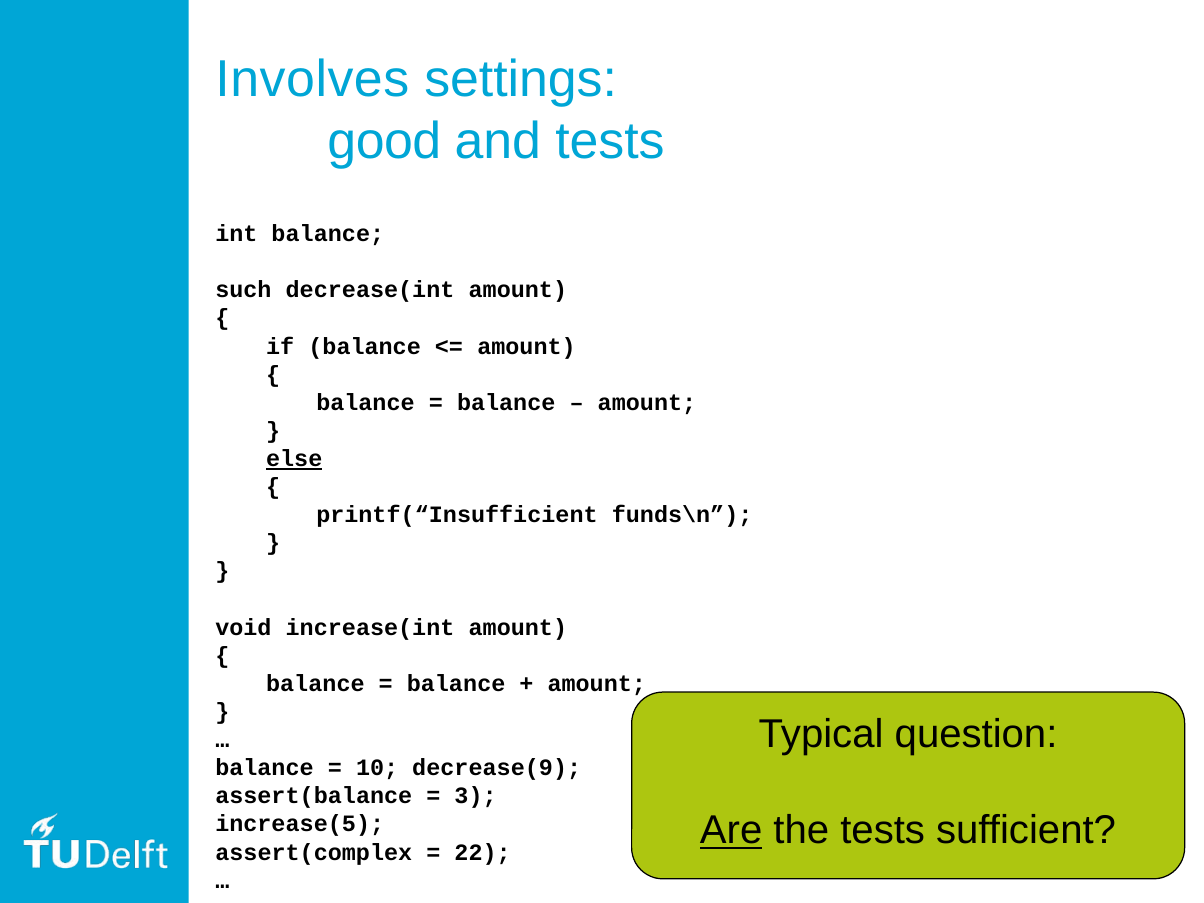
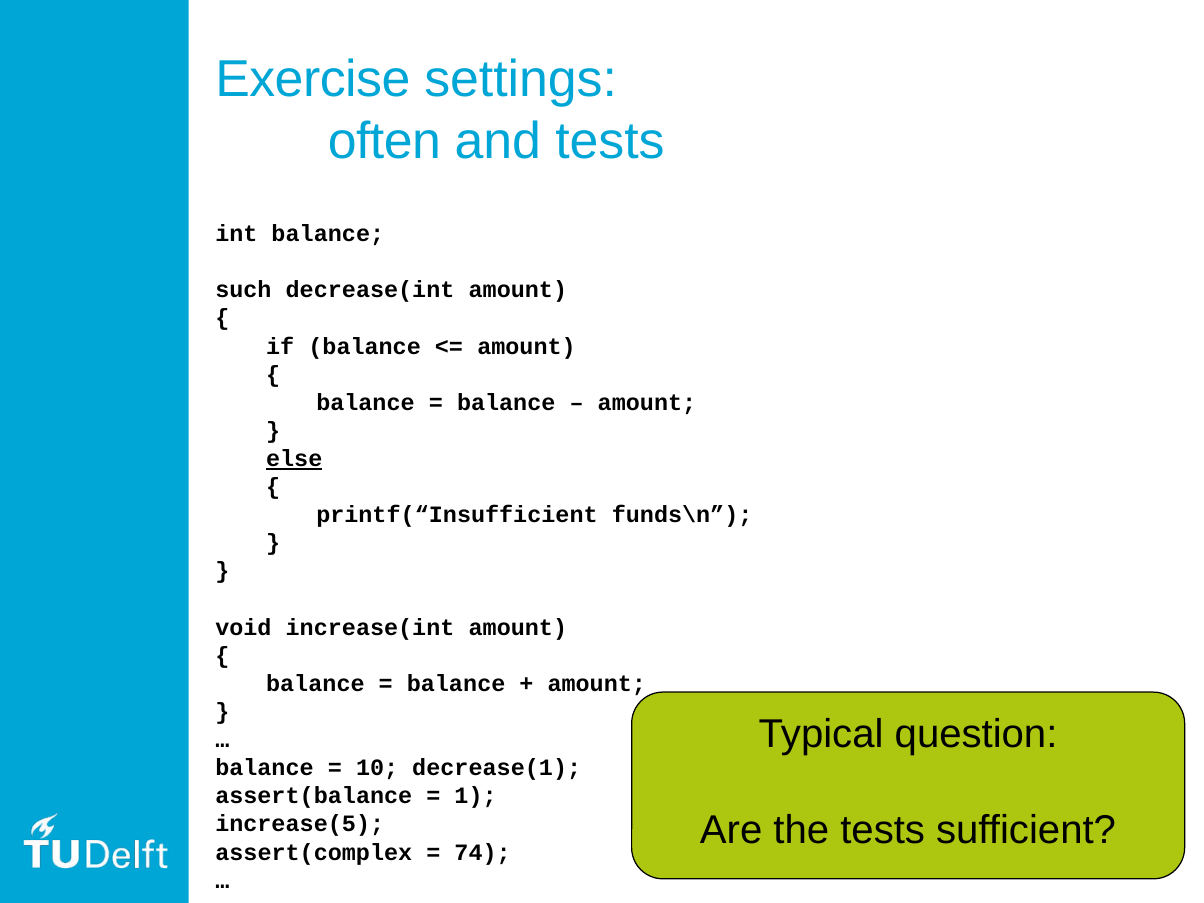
Involves: Involves -> Exercise (313, 80)
good: good -> often (384, 142)
decrease(9: decrease(9 -> decrease(1 (497, 768)
3: 3 -> 1 (476, 796)
Are underline: present -> none (731, 830)
22: 22 -> 74 (483, 852)
